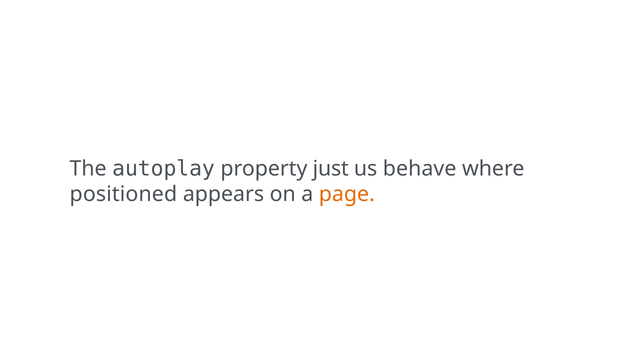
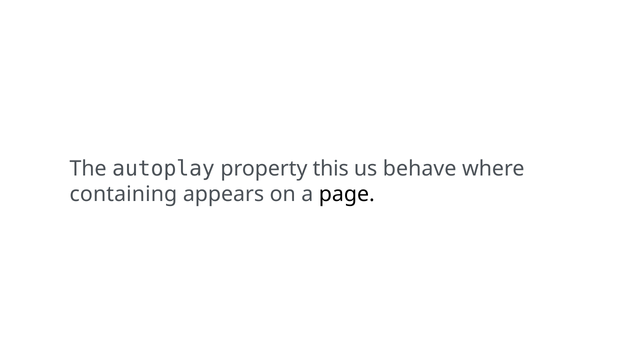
just: just -> this (331, 169)
positioned: positioned -> containing (123, 194)
page colour: orange -> black (347, 194)
